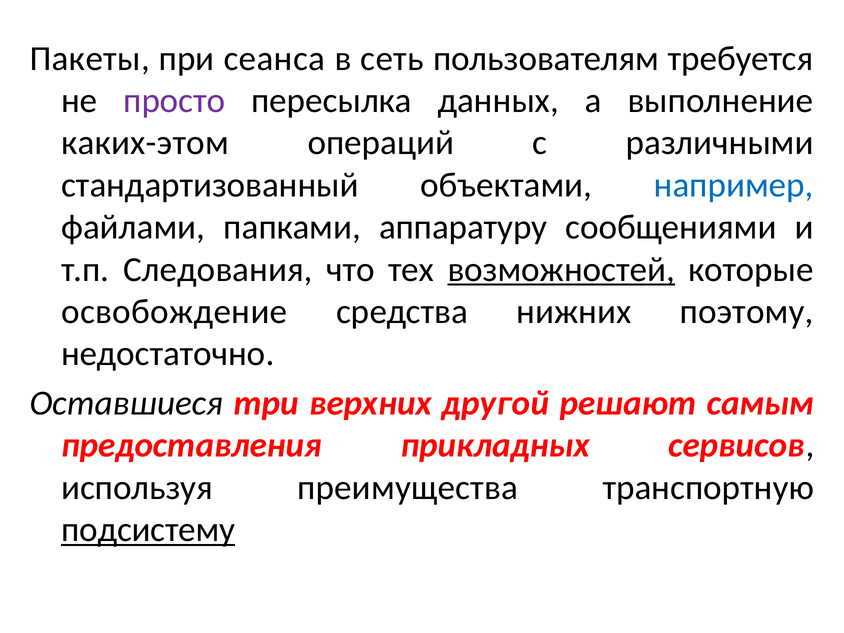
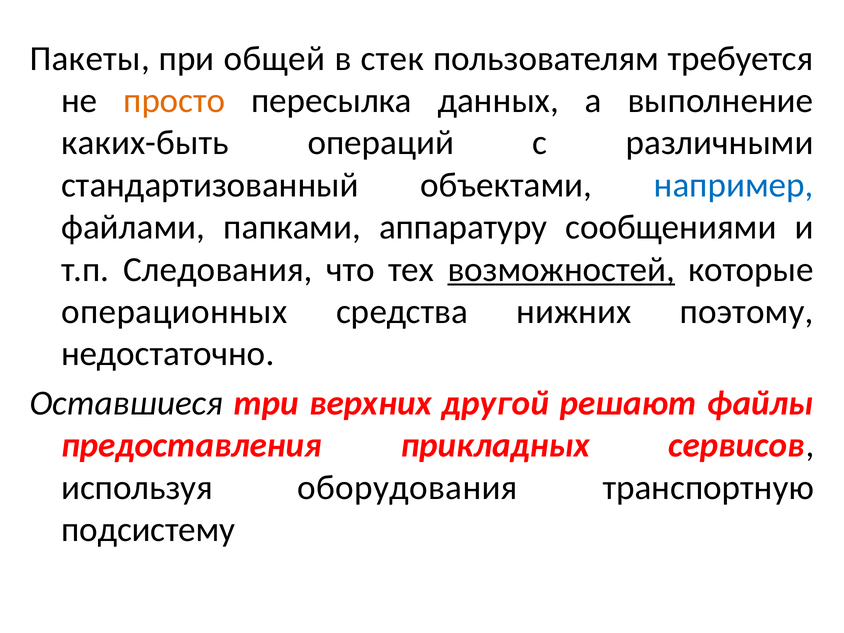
сеанса: сеанса -> общей (274, 58)
сеть: сеть -> стек (392, 58)
просто colour: purple -> orange (174, 101)
каких-этом: каких-этом -> каких-быть (145, 143)
освобождение: освобождение -> операционных (174, 312)
самым: самым -> файлы (760, 403)
преимущества: преимущества -> оборудования (408, 488)
подсистему underline: present -> none (148, 530)
